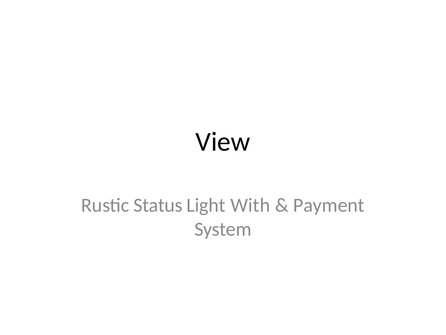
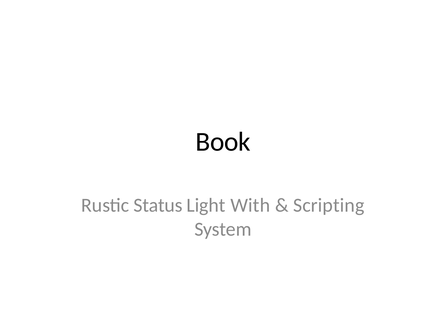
View: View -> Book (223, 142)
Payment: Payment -> Scripting (329, 205)
